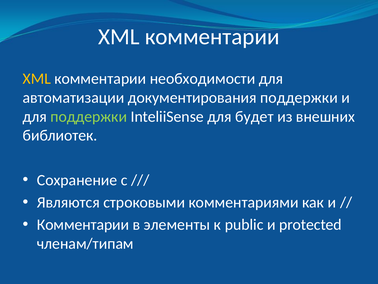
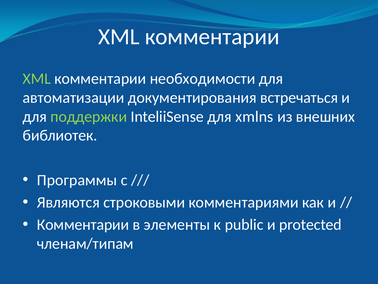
XML colour: yellow -> light green (37, 79)
документирования поддержки: поддержки -> встречаться (299, 97)
будет: будет -> xmlns (254, 116)
Сохранение: Сохранение -> Программы (77, 180)
